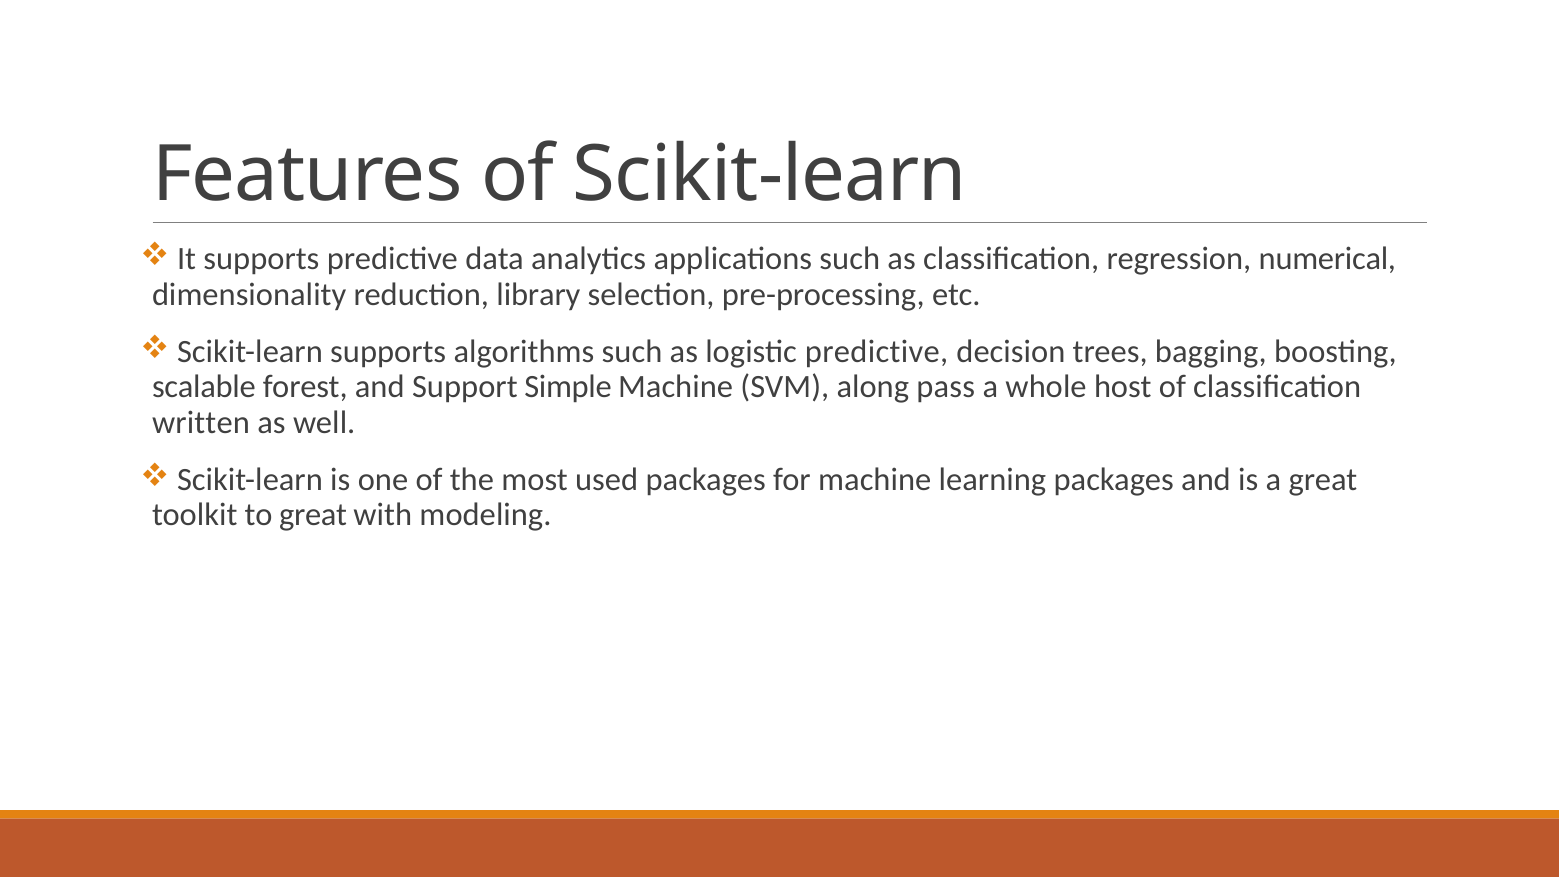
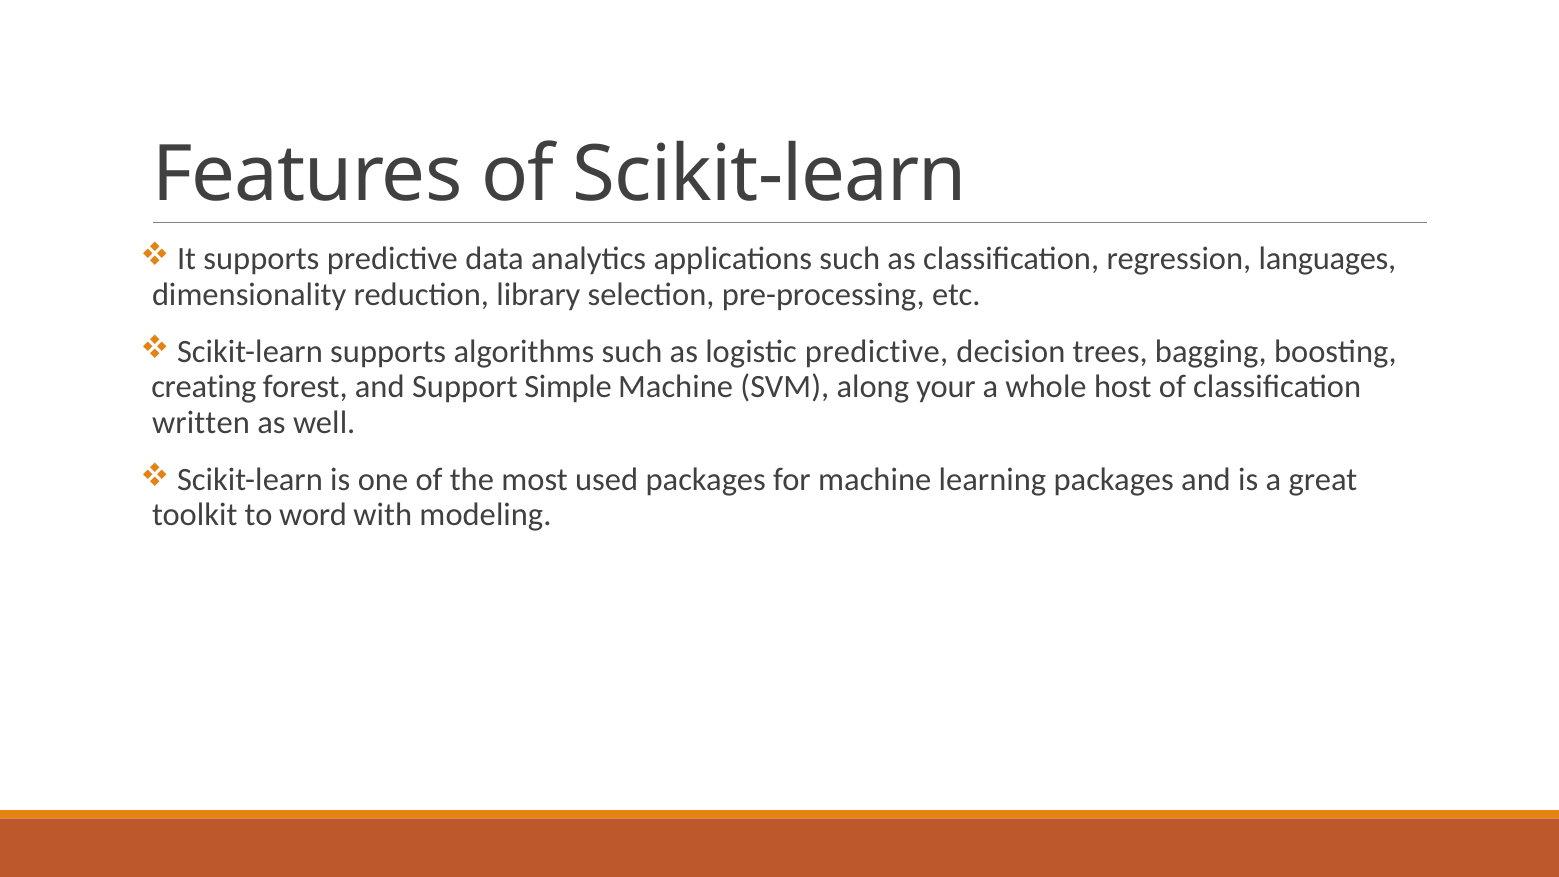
numerical: numerical -> languages (1327, 259)
scalable: scalable -> creating (204, 387)
pass: pass -> your (946, 387)
to great: great -> word (313, 515)
